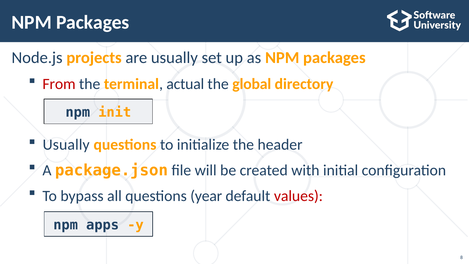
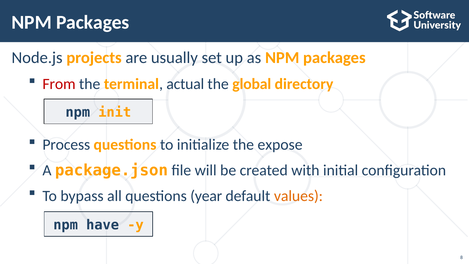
Usually: Usually -> Process (66, 145)
header: header -> expose (280, 145)
values colour: red -> orange (298, 196)
apps: apps -> have (103, 225)
